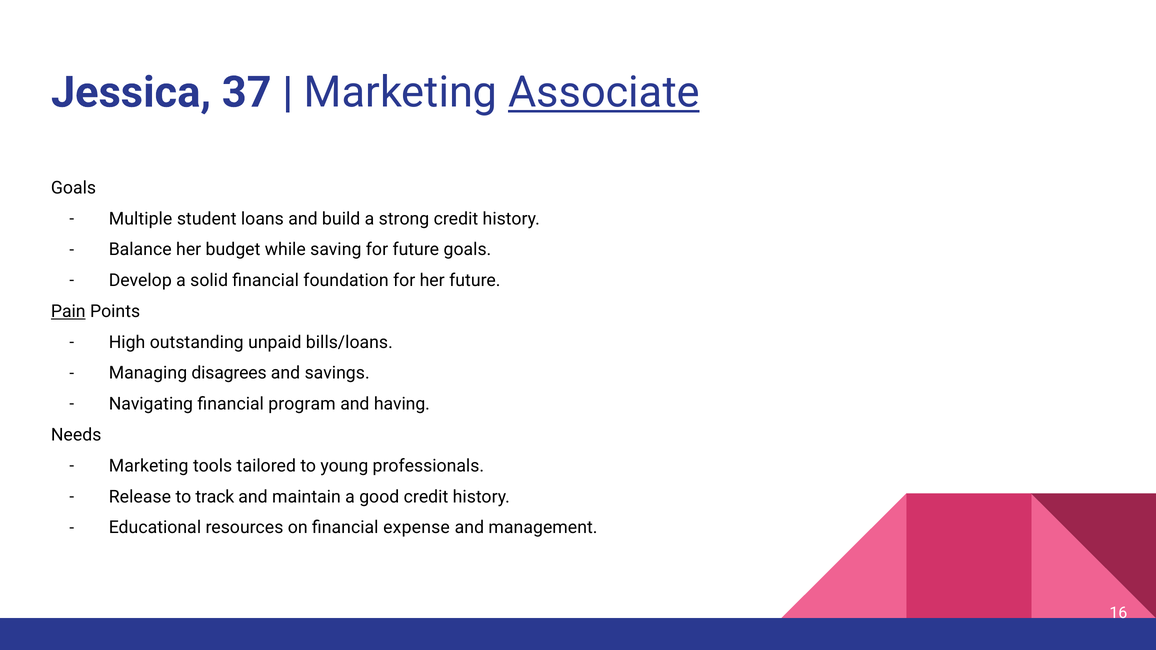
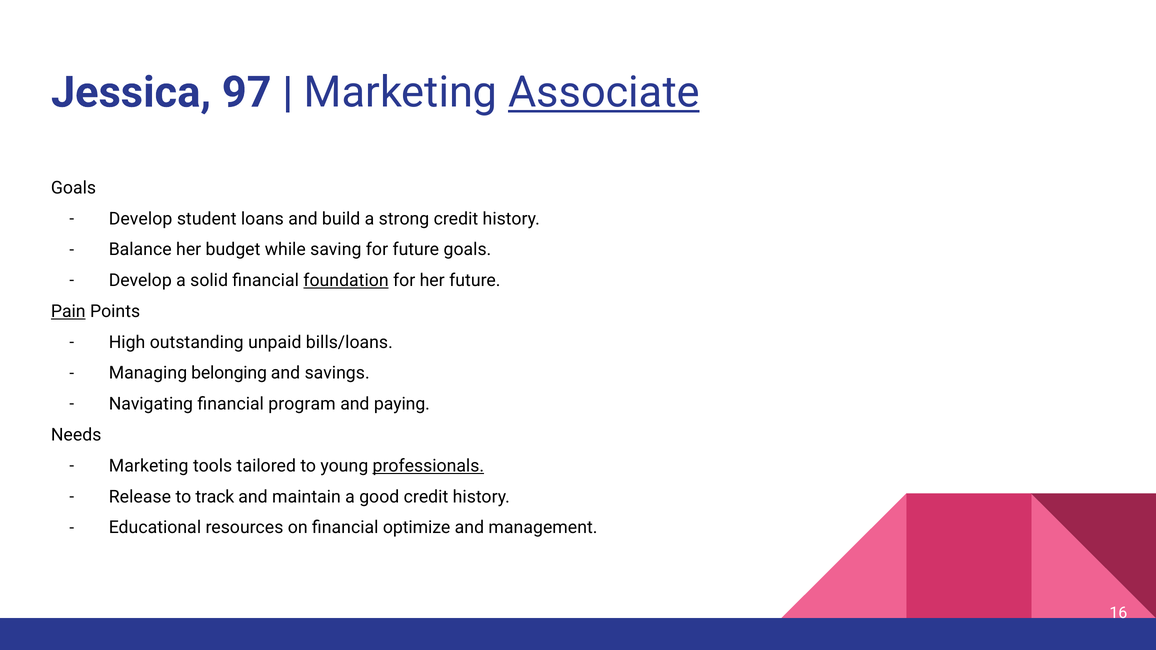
37: 37 -> 97 (247, 92)
Multiple: Multiple -> Develop (141, 219)
foundation underline: none -> present (346, 281)
disagrees: disagrees -> belonging (229, 373)
having: having -> paying (402, 404)
professionals underline: none -> present (428, 466)
expense: expense -> optimize (417, 528)
